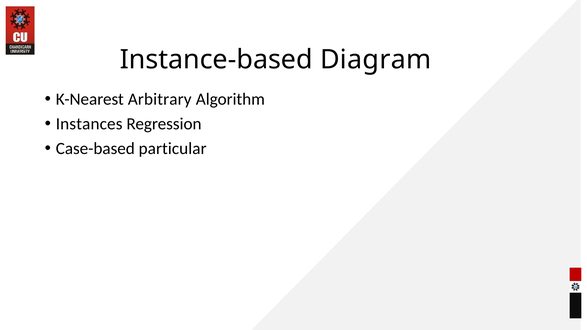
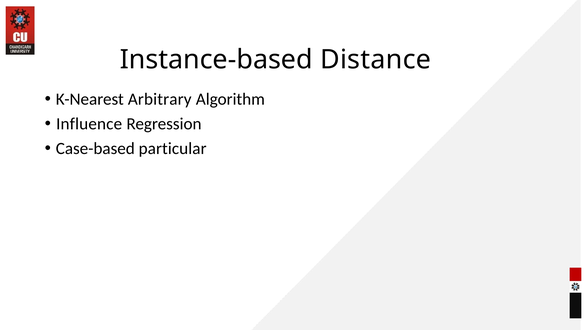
Diagram: Diagram -> Distance (376, 60)
Instances: Instances -> Influence (89, 124)
